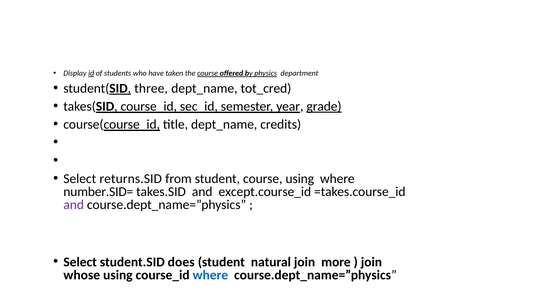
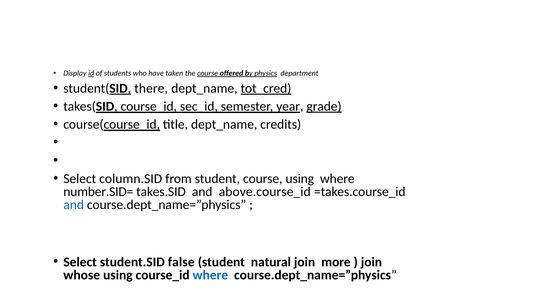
three: three -> there (151, 89)
tot_cred underline: none -> present (266, 89)
returns.SID: returns.SID -> column.SID (131, 179)
except.course_id: except.course_id -> above.course_id (265, 192)
and colour: purple -> blue (74, 205)
does: does -> false (181, 262)
